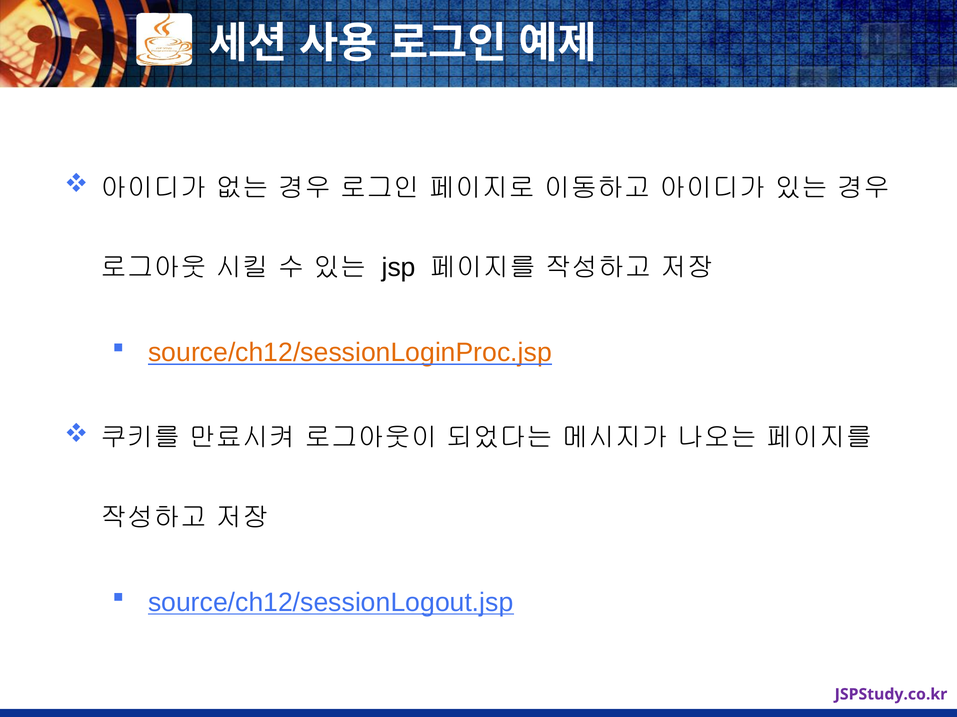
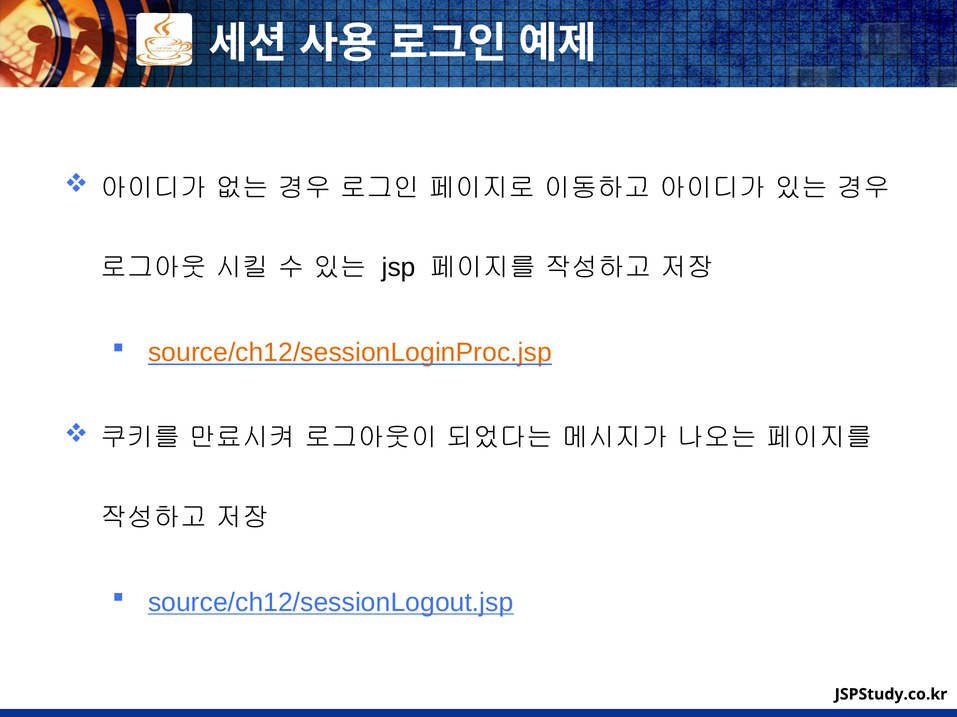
JSPStudy.co.kr colour: purple -> black (891, 695)
